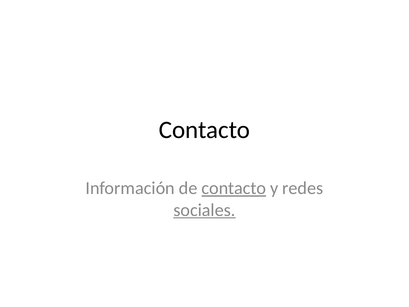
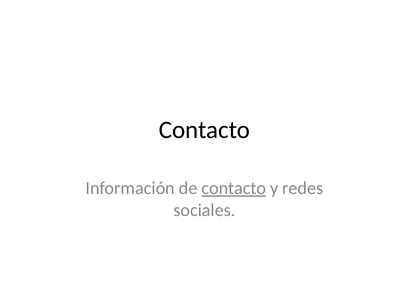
sociales underline: present -> none (204, 210)
